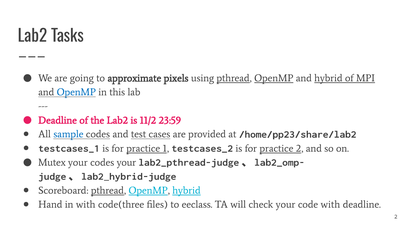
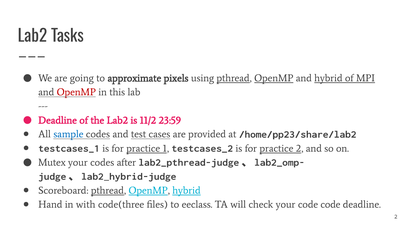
OpenMP colour: blue -> red (76, 92)
codes your: your -> after (126, 162)
code with: with -> code (330, 205)
